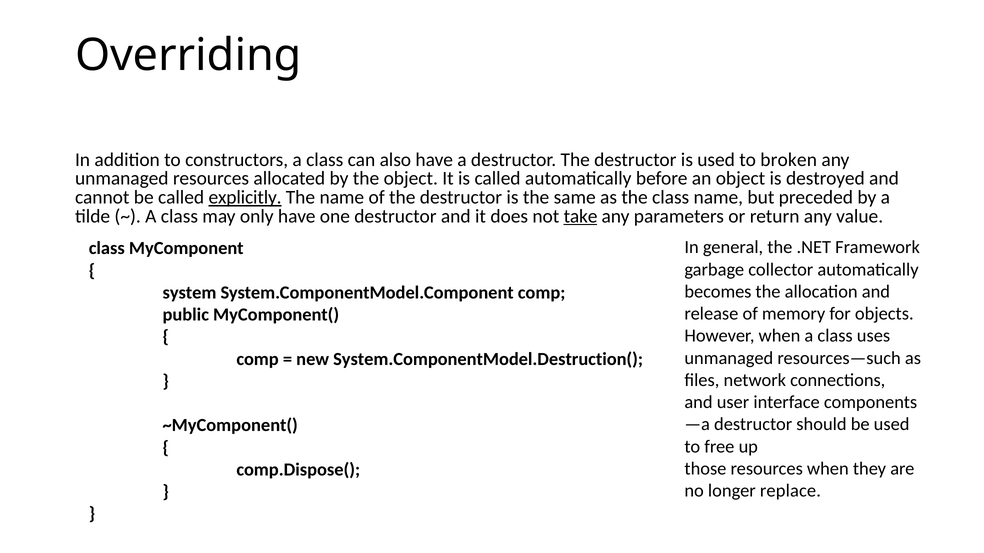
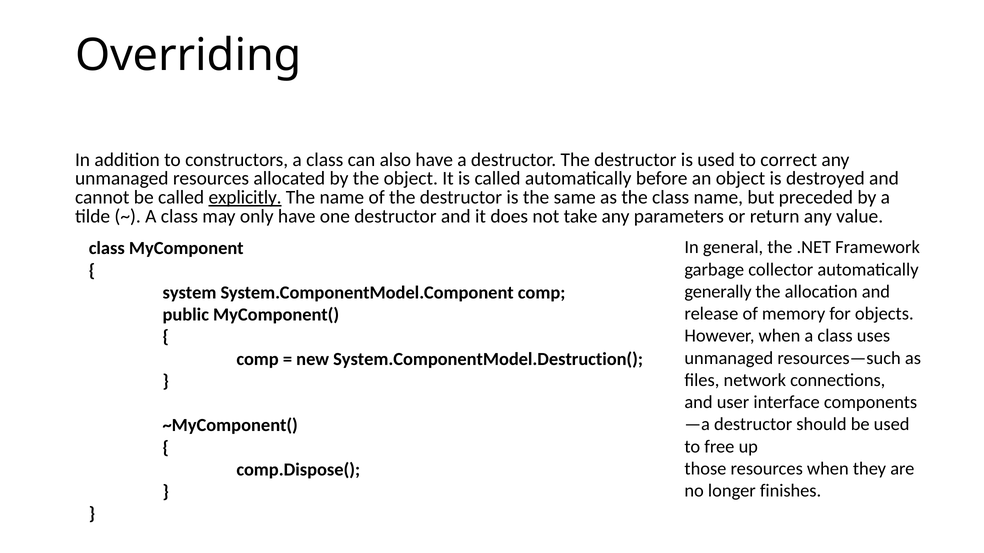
broken: broken -> correct (789, 160)
take underline: present -> none (581, 216)
becomes: becomes -> generally (718, 292)
replace: replace -> finishes (791, 491)
